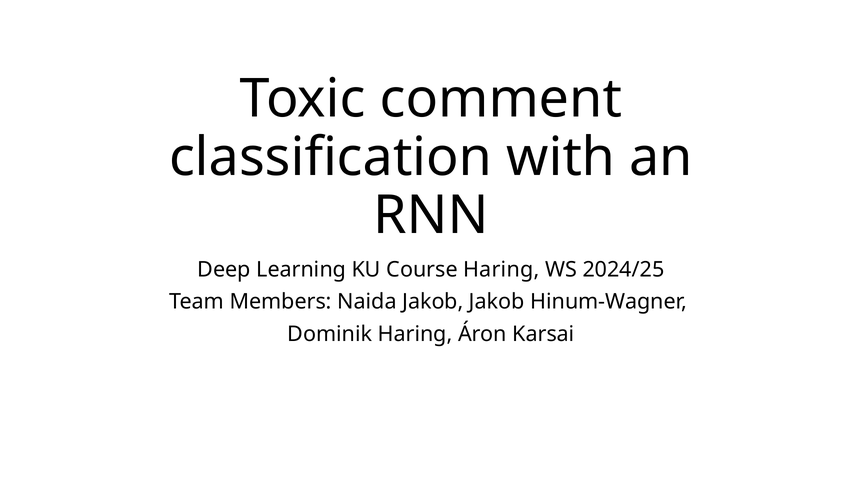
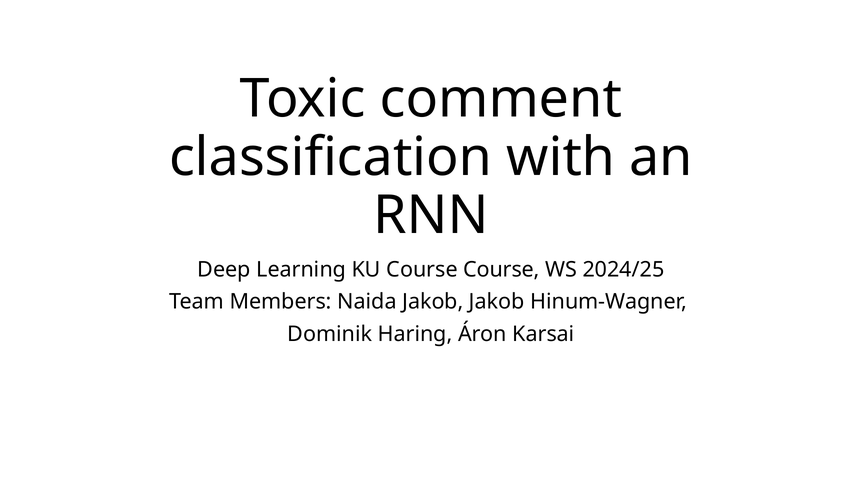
Course Haring: Haring -> Course (501, 269)
